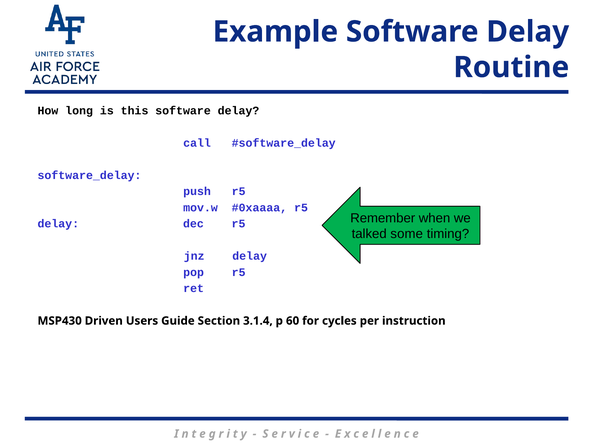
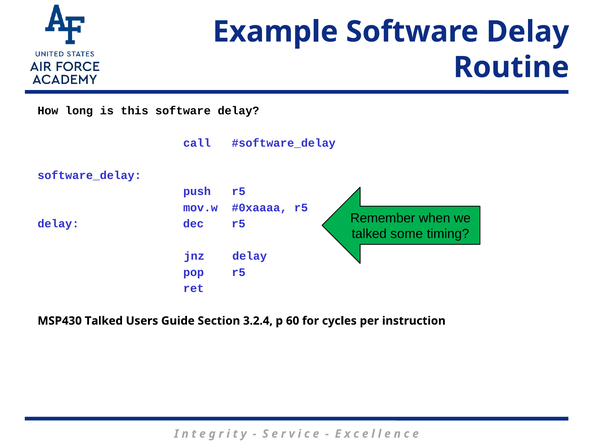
MSP430 Driven: Driven -> Talked (104, 321)
3.1.4: 3.1.4 -> 3.2.4 (258, 321)
